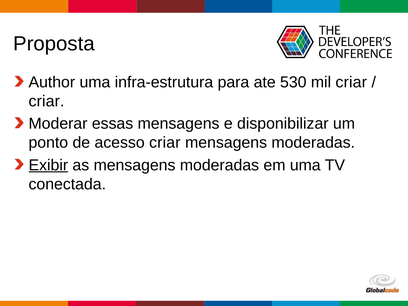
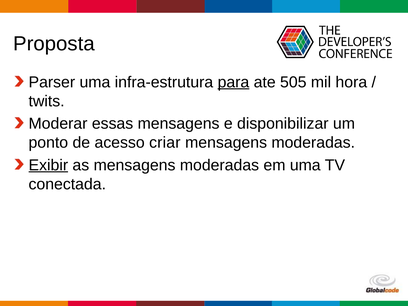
Author: Author -> Parser (52, 82)
para underline: none -> present (233, 82)
530: 530 -> 505 (293, 82)
mil criar: criar -> hora (351, 82)
criar: criar -> twits (47, 101)
